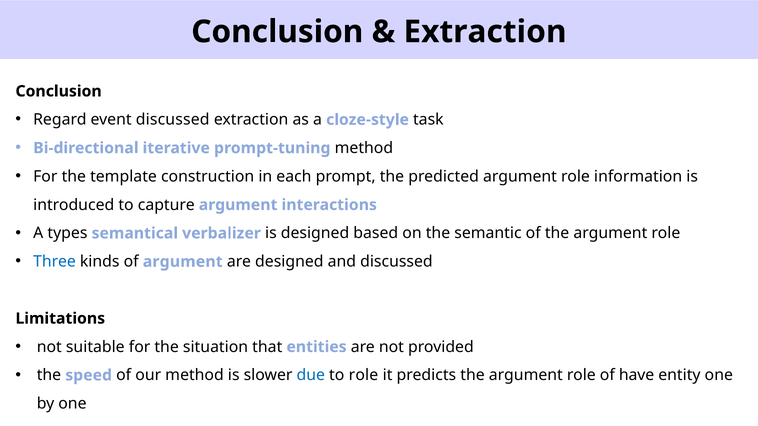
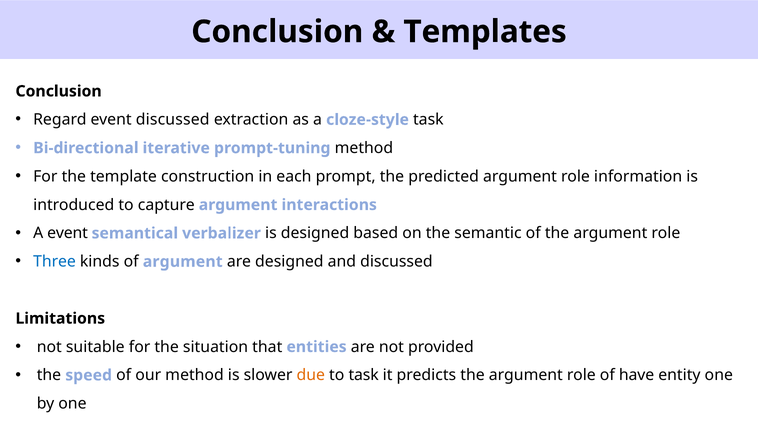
Extraction: Extraction -> Templates (485, 32)
A types: types -> event (68, 233)
due colour: blue -> orange (311, 376)
to role: role -> task (364, 376)
